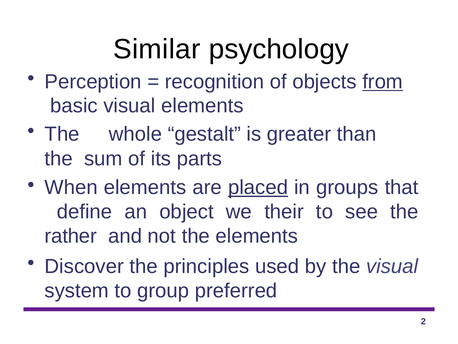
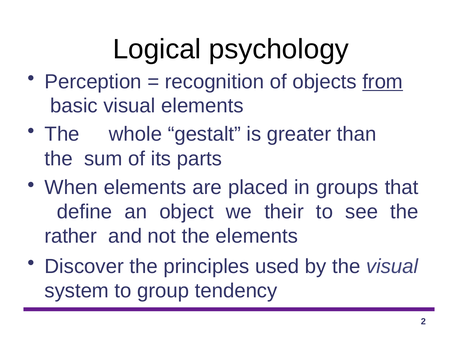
Similar: Similar -> Logical (157, 49)
placed underline: present -> none (258, 187)
preferred: preferred -> tendency (236, 290)
